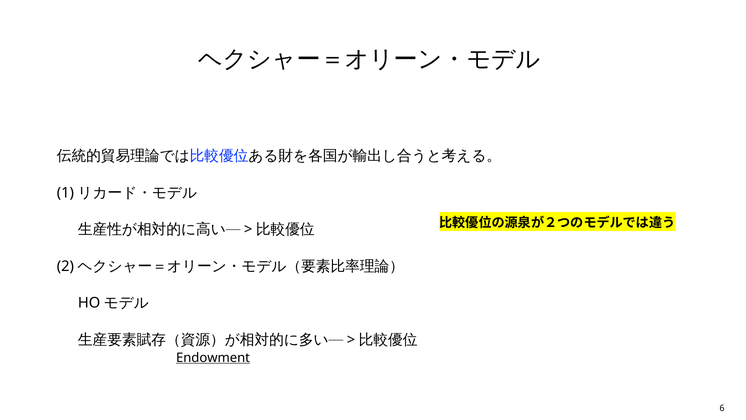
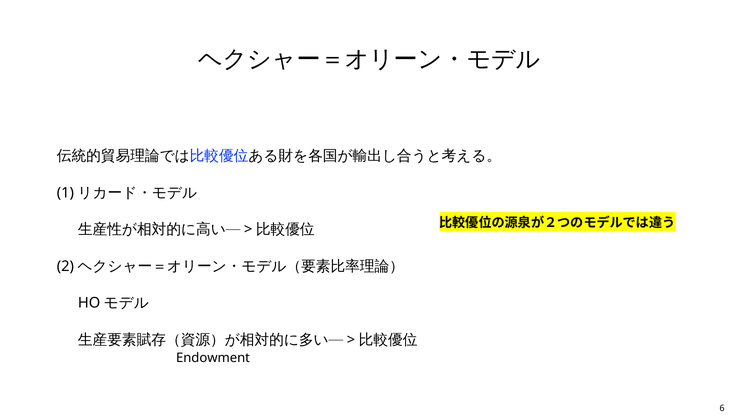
Endowment underline: present -> none (213, 357)
